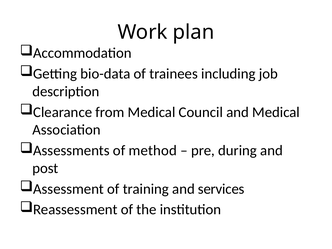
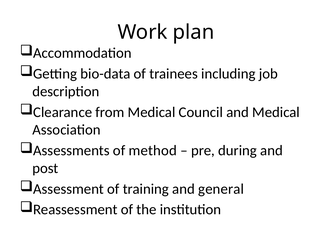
services: services -> general (221, 189)
